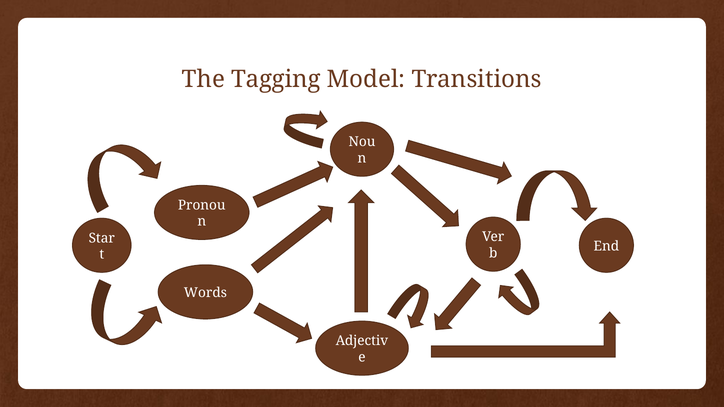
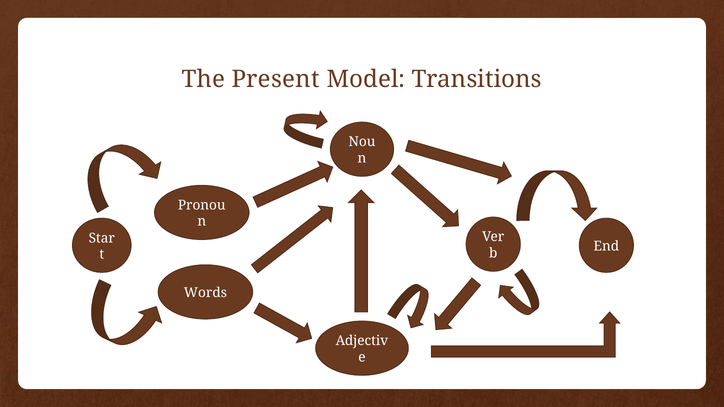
Tagging: Tagging -> Present (276, 80)
